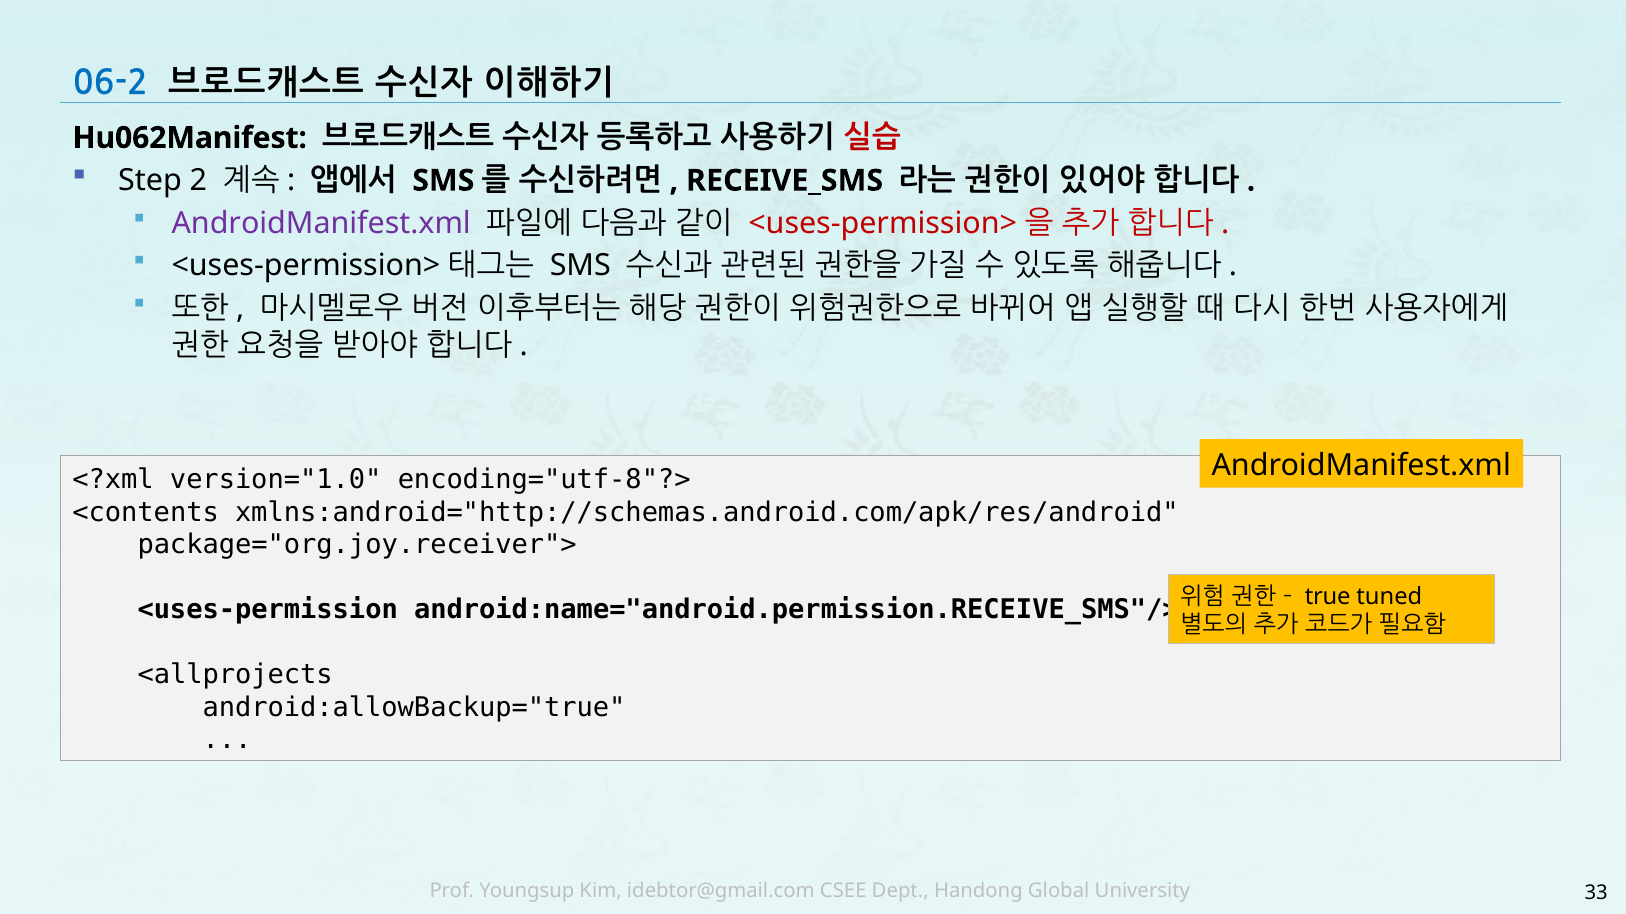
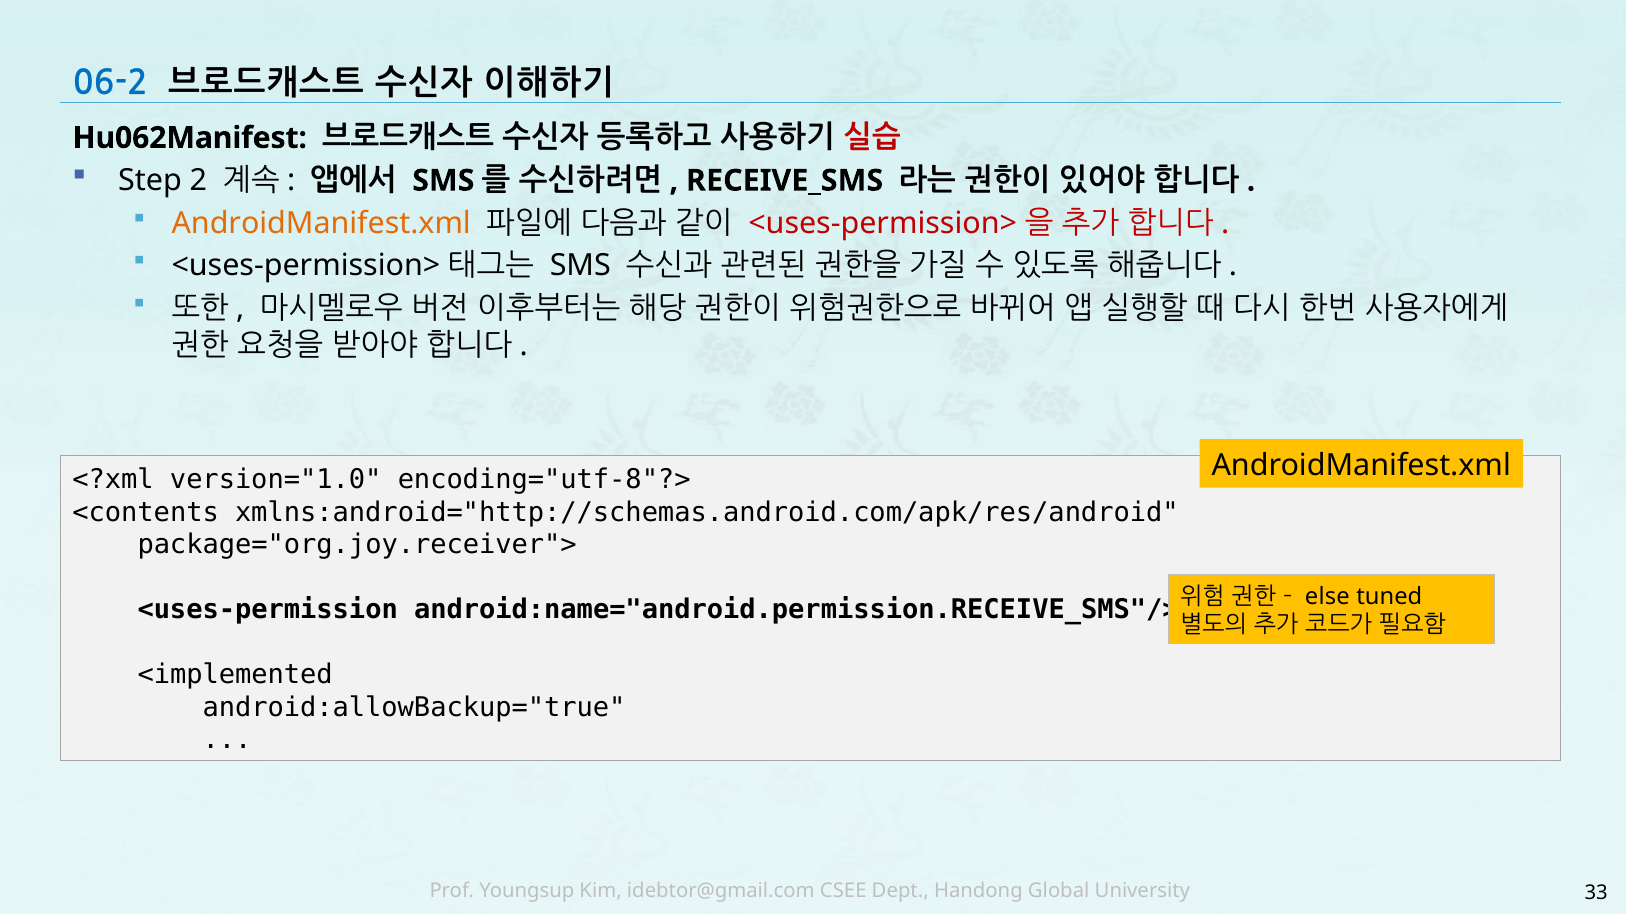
AndroidManifest.xml colour: purple -> orange (321, 223)
true: true -> else (1327, 597)
<allprojects: <allprojects -> <implemented (235, 675)
